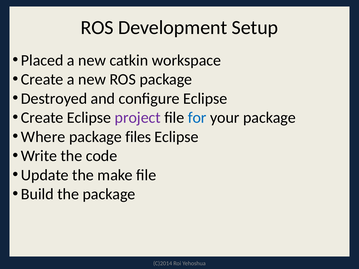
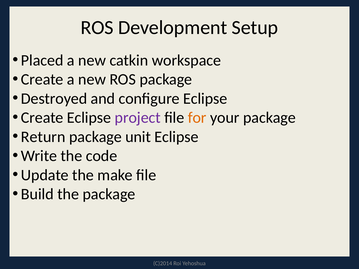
for colour: blue -> orange (197, 118)
Where: Where -> Return (43, 137)
files: files -> unit (138, 137)
